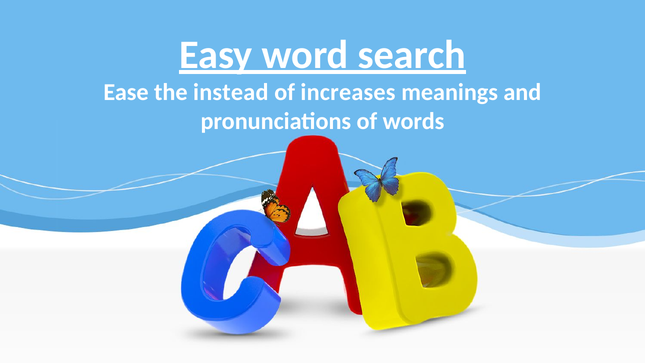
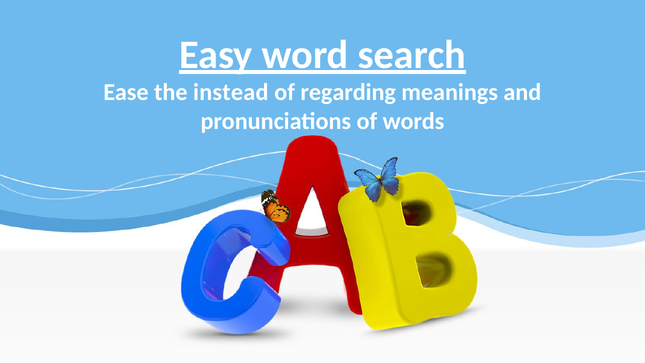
increases: increases -> regarding (348, 92)
